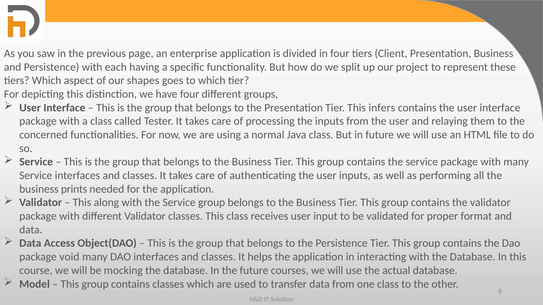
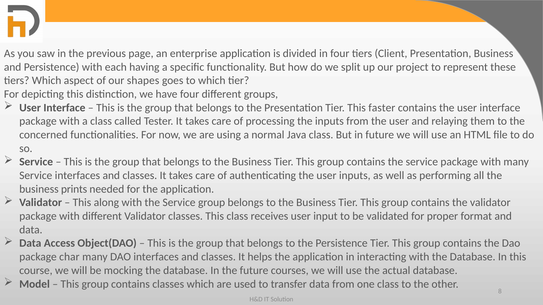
infers: infers -> faster (382, 108)
void: void -> char (69, 257)
